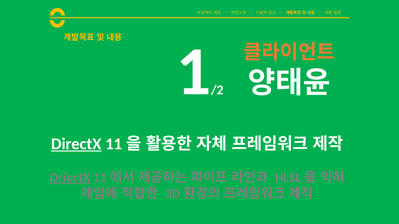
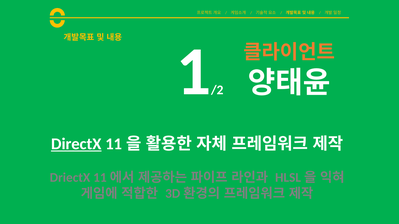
DriectX underline: present -> none (70, 178)
